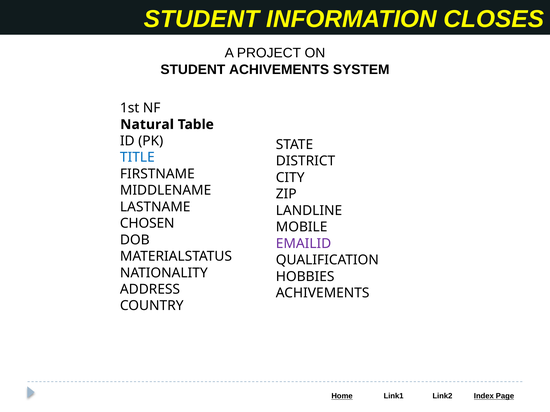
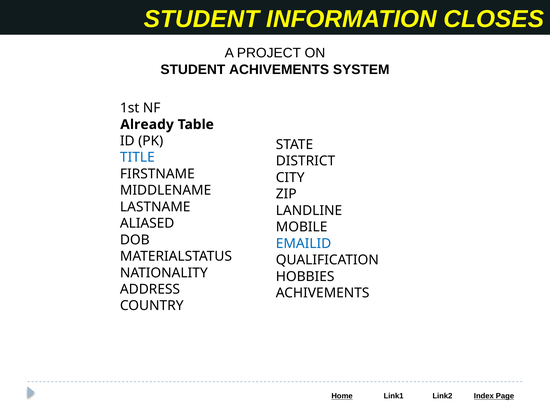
Natural: Natural -> Already (147, 125)
CHOSEN: CHOSEN -> ALIASED (147, 224)
EMAILID colour: purple -> blue (304, 244)
